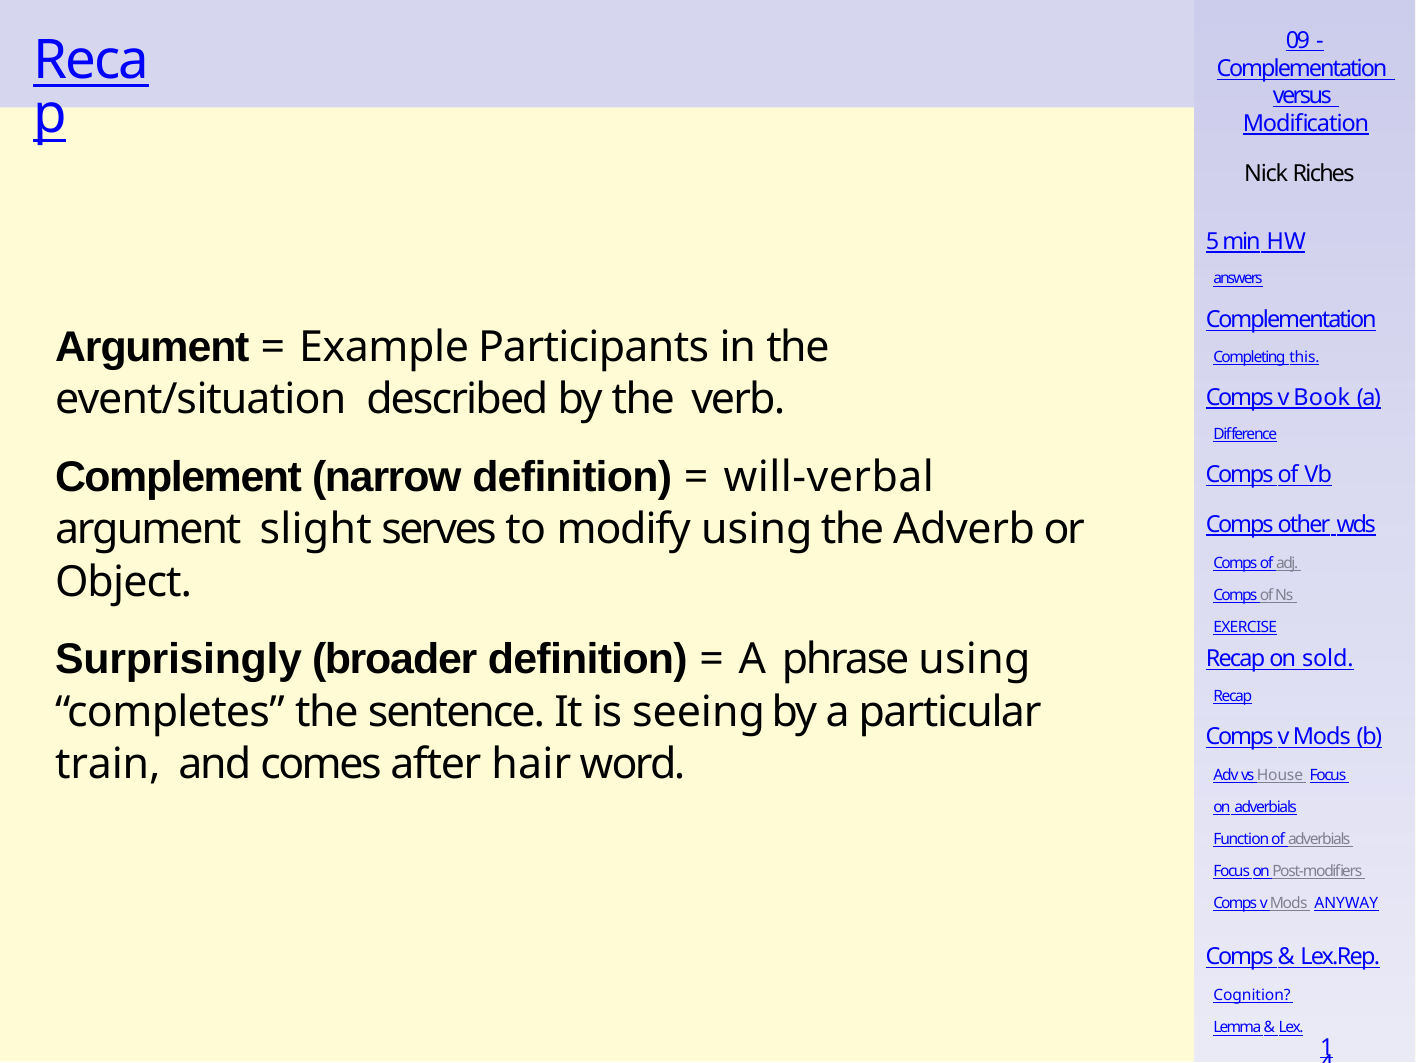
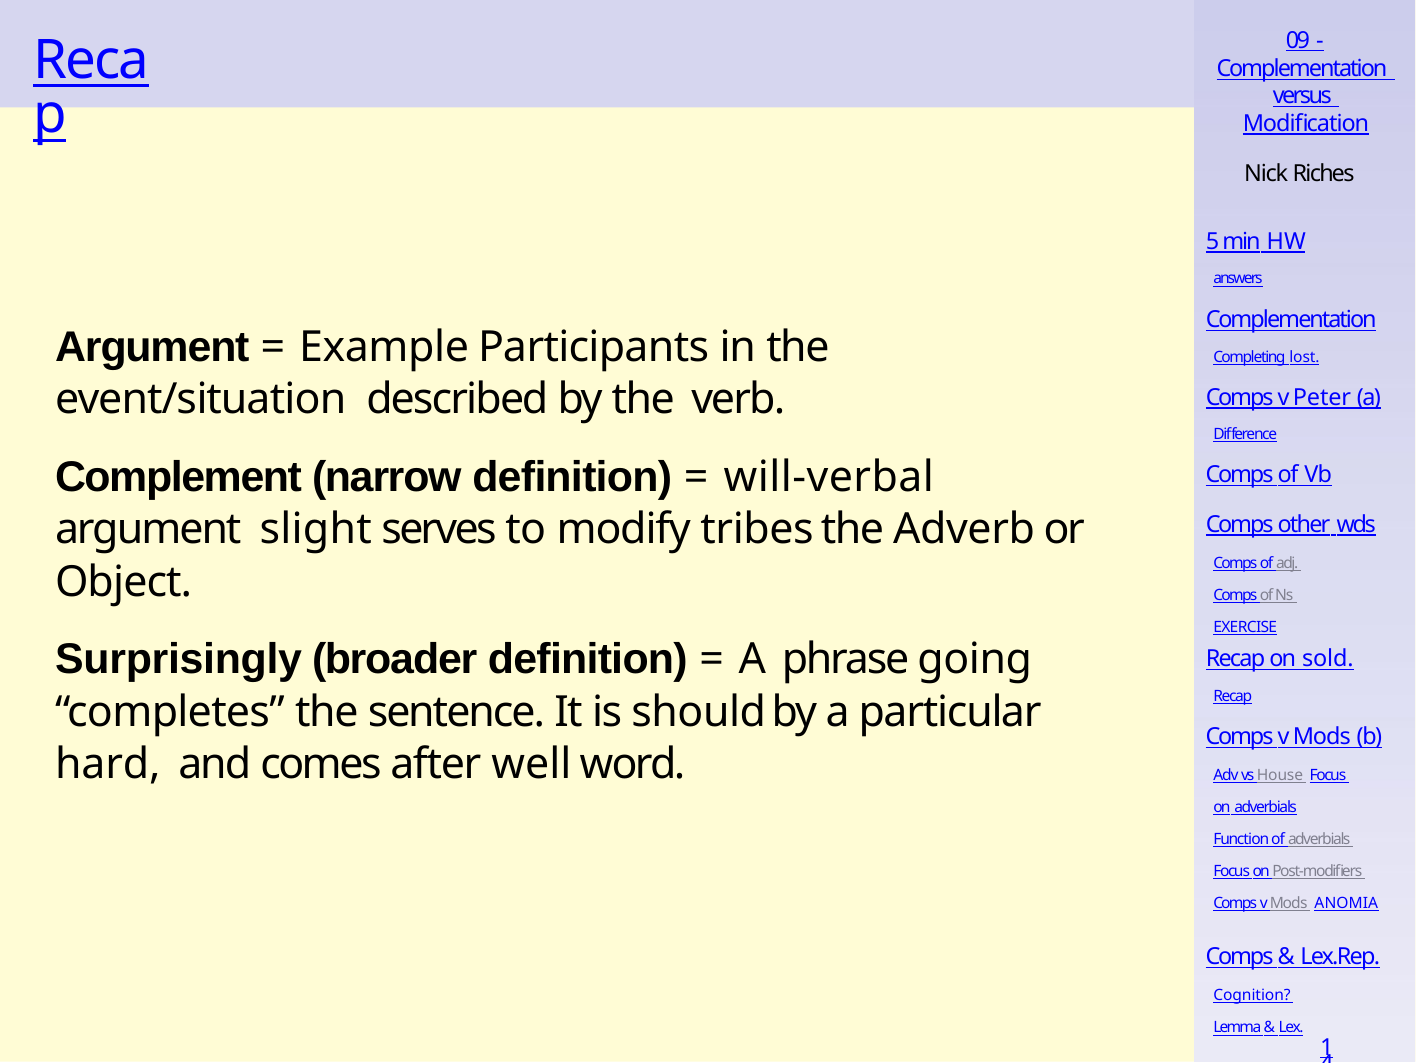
this: this -> lost (1304, 357)
Book: Book -> Peter (1322, 397)
modify using: using -> tribes (757, 530)
phrase using: using -> going (975, 660)
seeing: seeing -> should (699, 712)
train: train -> hard (108, 765)
hair: hair -> well (531, 765)
ANYWAY: ANYWAY -> ANOMIA (1346, 904)
